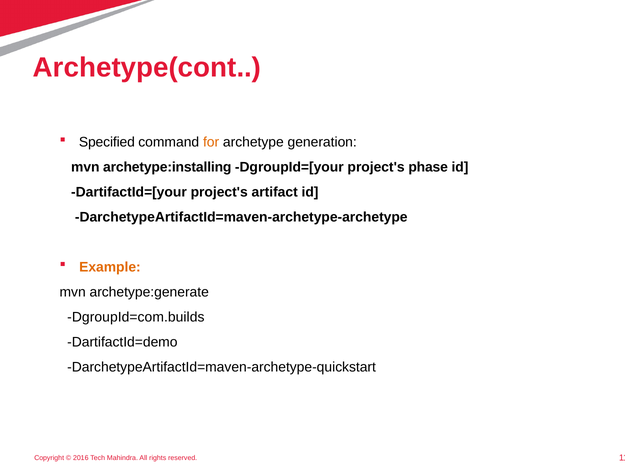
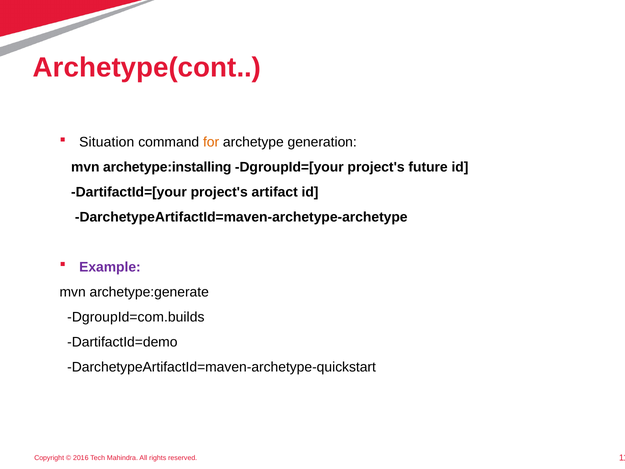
Specified: Specified -> Situation (107, 142)
phase: phase -> future (428, 167)
Example colour: orange -> purple (110, 267)
